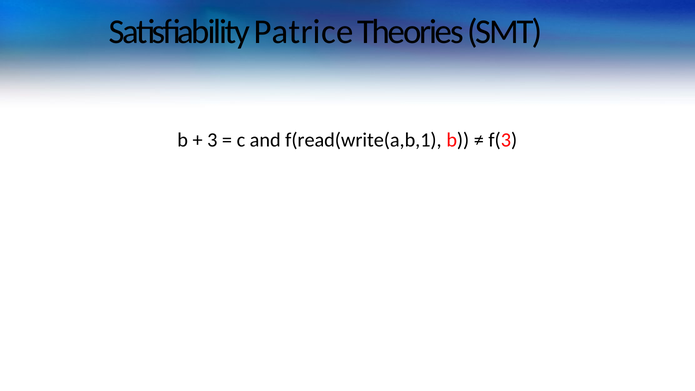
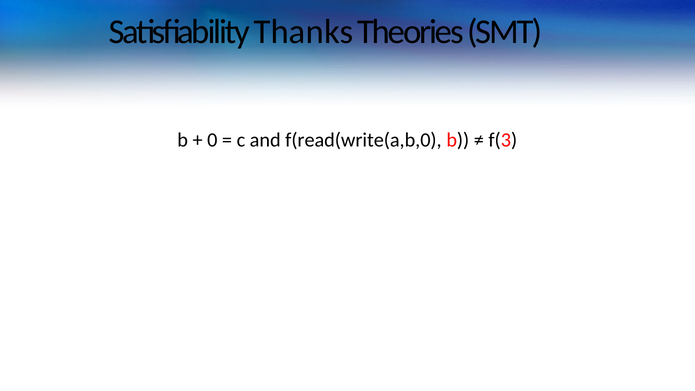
Patrice: Patrice -> Thanks (304, 32)
3: 3 -> 0 (212, 140)
f(read(write(a,b,1: f(read(write(a,b,1 -> f(read(write(a,b,0 (363, 140)
